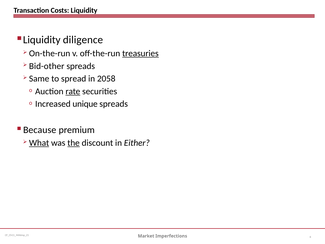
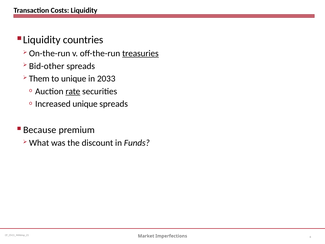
diligence: diligence -> countries (83, 40)
Same: Same -> Them (39, 79)
to spread: spread -> unique (74, 79)
2058: 2058 -> 2033 (106, 79)
What underline: present -> none (39, 143)
the underline: present -> none (74, 143)
Either: Either -> Funds (137, 143)
